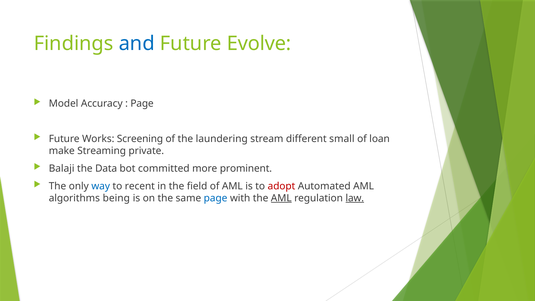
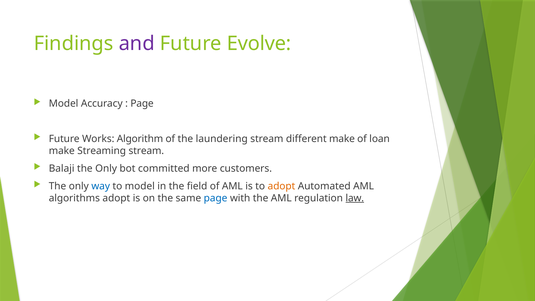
and colour: blue -> purple (137, 44)
Screening: Screening -> Algorithm (140, 139)
different small: small -> make (342, 139)
Streaming private: private -> stream (146, 151)
Data: Data -> Only (106, 168)
prominent: prominent -> customers (246, 168)
to recent: recent -> model (140, 186)
adopt colour: red -> orange (281, 186)
algorithms being: being -> adopt (116, 198)
AML underline: present -> none (281, 198)
